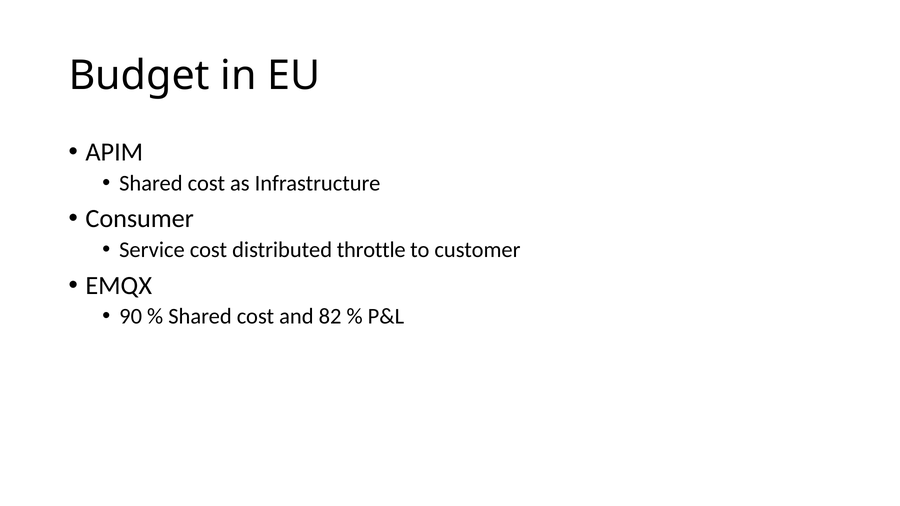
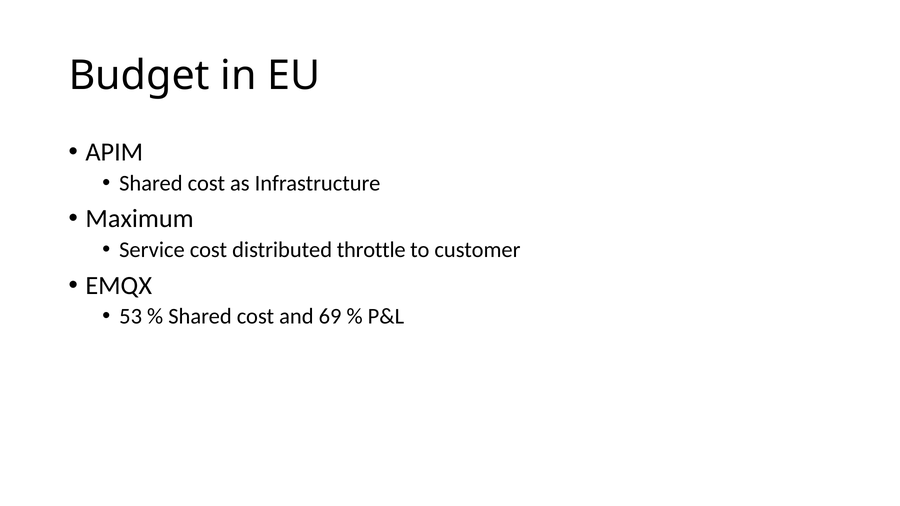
Consumer: Consumer -> Maximum (140, 219)
90: 90 -> 53 (131, 317)
82: 82 -> 69 (330, 317)
